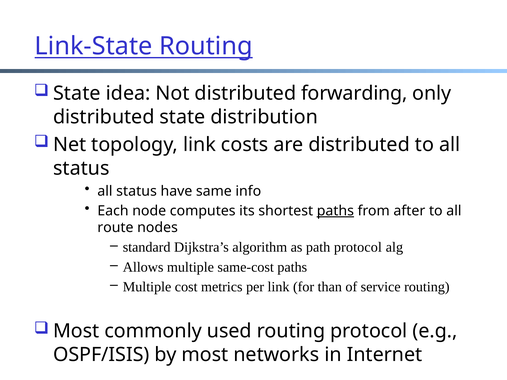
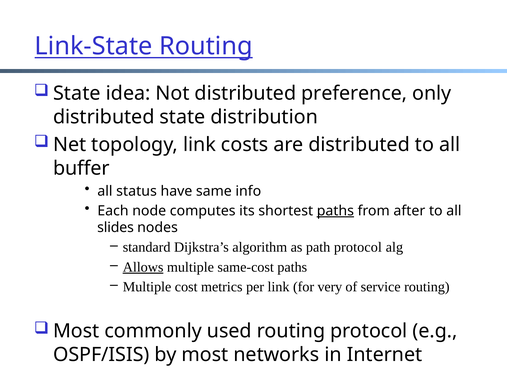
forwarding: forwarding -> preference (354, 93)
status: status -> buffer (81, 168)
route: route -> slides (116, 228)
Allows underline: none -> present (143, 267)
than: than -> very (330, 287)
